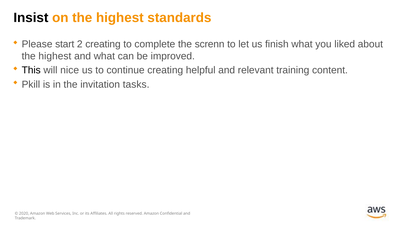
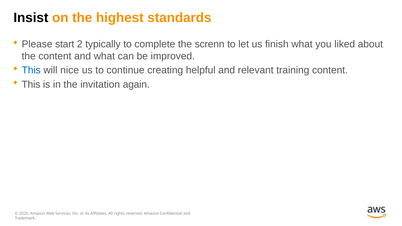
2 creating: creating -> typically (103, 44)
highest: highest -> content (55, 56)
This colour: black -> blue (31, 70)
Pkill: Pkill -> This (31, 84)
tasks: tasks -> again (136, 84)
